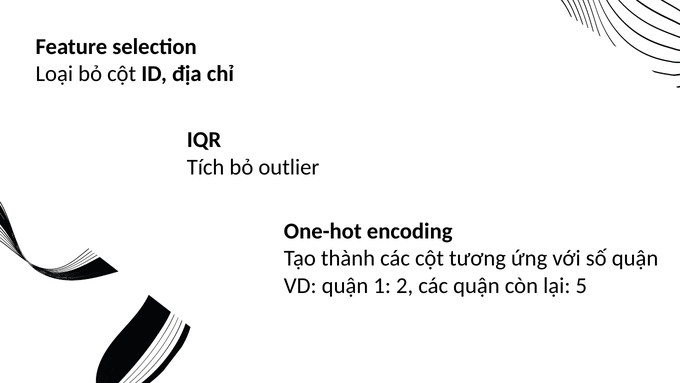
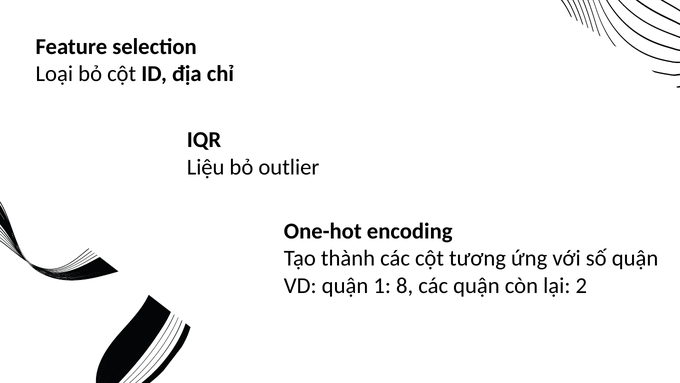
Tích: Tích -> Liệu (206, 167)
2: 2 -> 8 (405, 285)
5: 5 -> 2 (581, 285)
